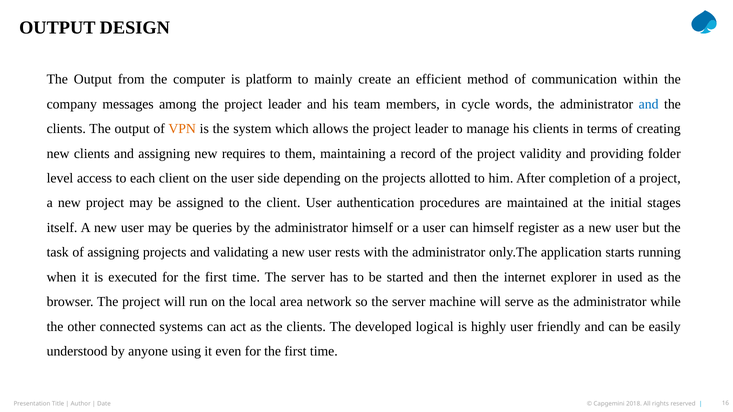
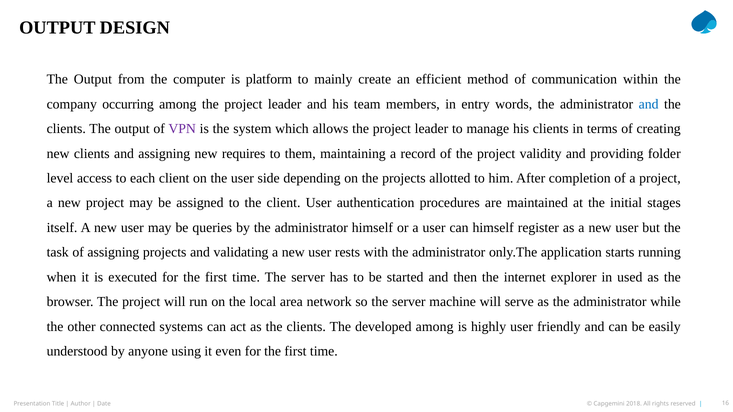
messages: messages -> occurring (128, 104)
cycle: cycle -> entry (476, 104)
VPN colour: orange -> purple (182, 129)
developed logical: logical -> among (435, 327)
